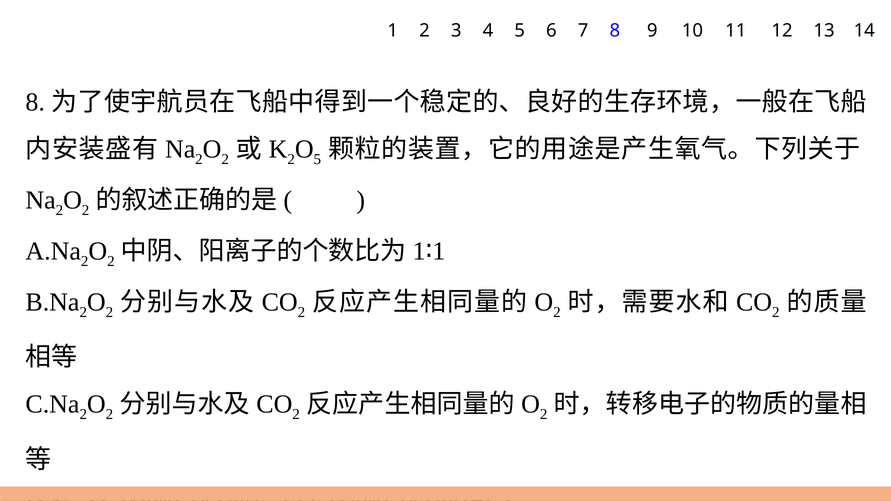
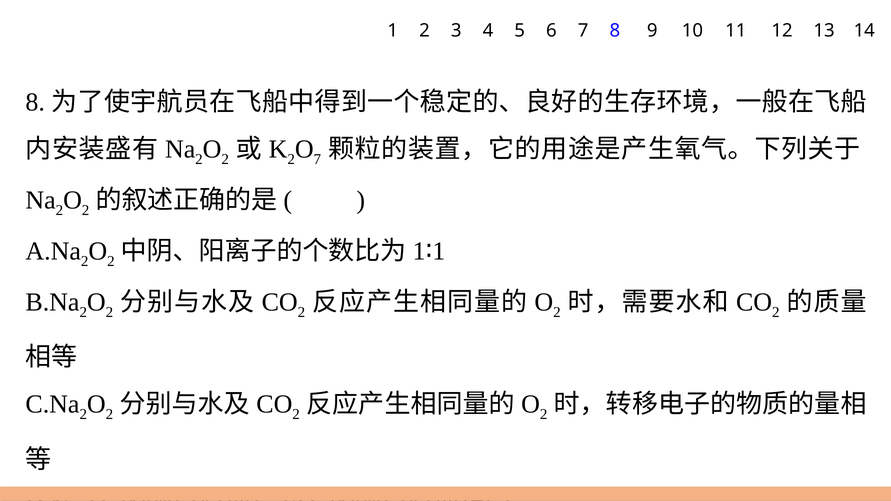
5: 5 -> 7 (317, 159)
